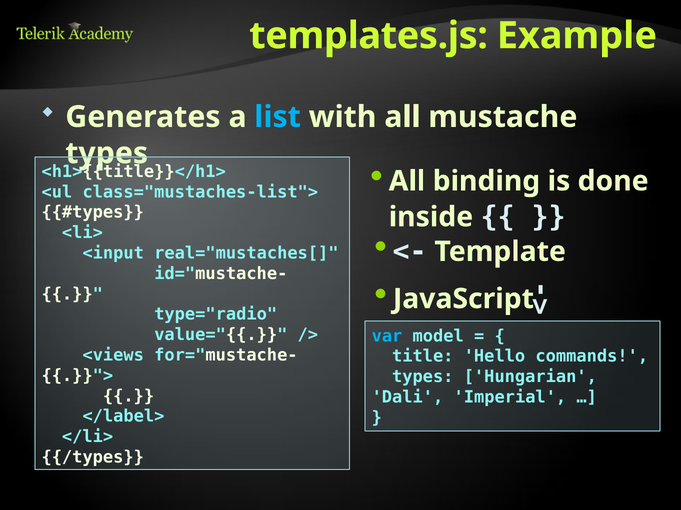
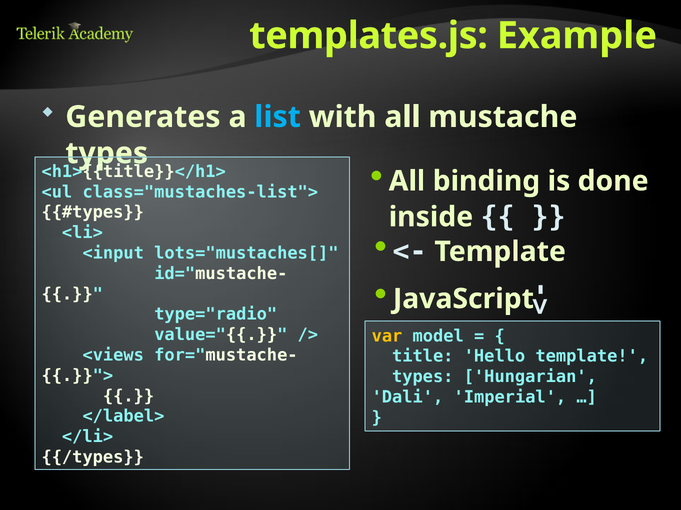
real="mustaches[: real="mustaches[ -> lots="mustaches[ (246, 254)
var colour: light blue -> yellow (387, 336)
Hello commands: commands -> template (592, 357)
